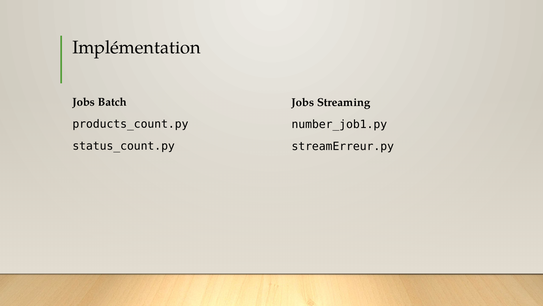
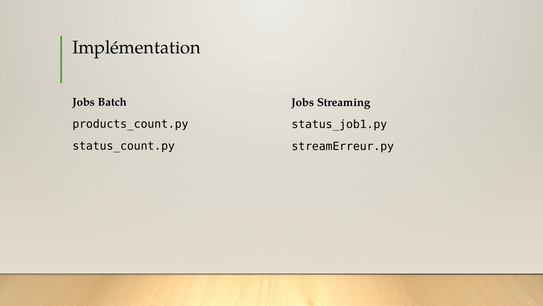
number_job1.py: number_job1.py -> status_job1.py (339, 124)
